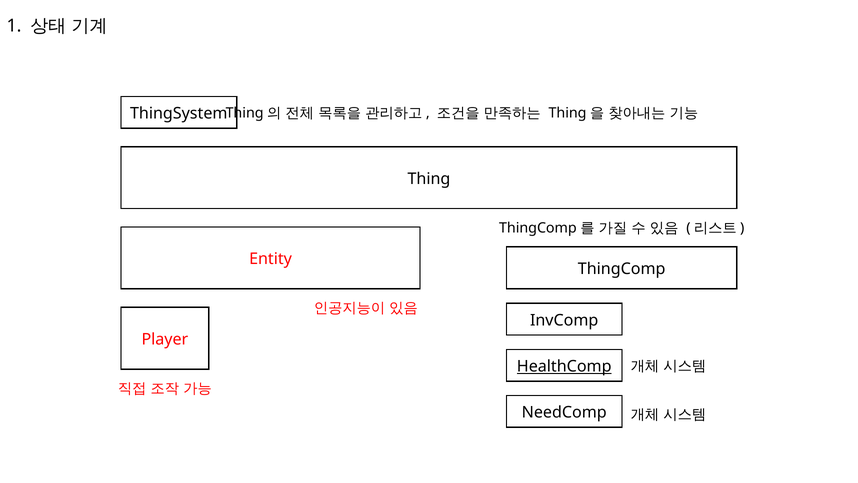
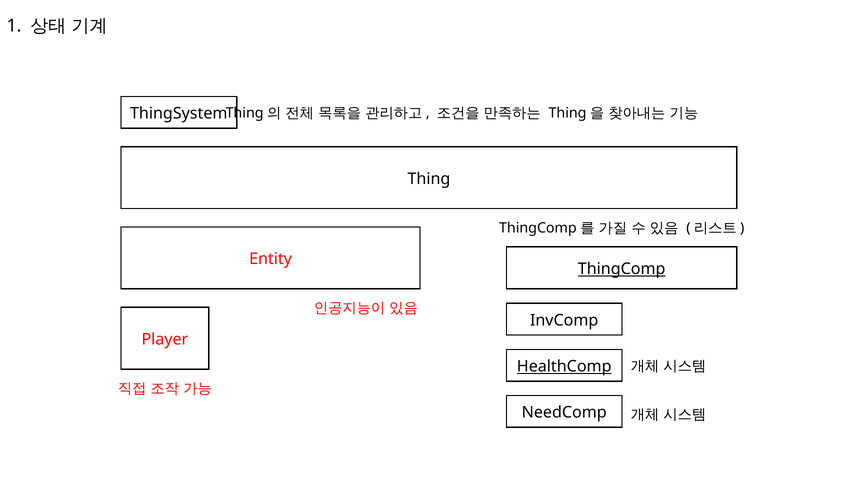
ThingComp underline: none -> present (622, 269)
